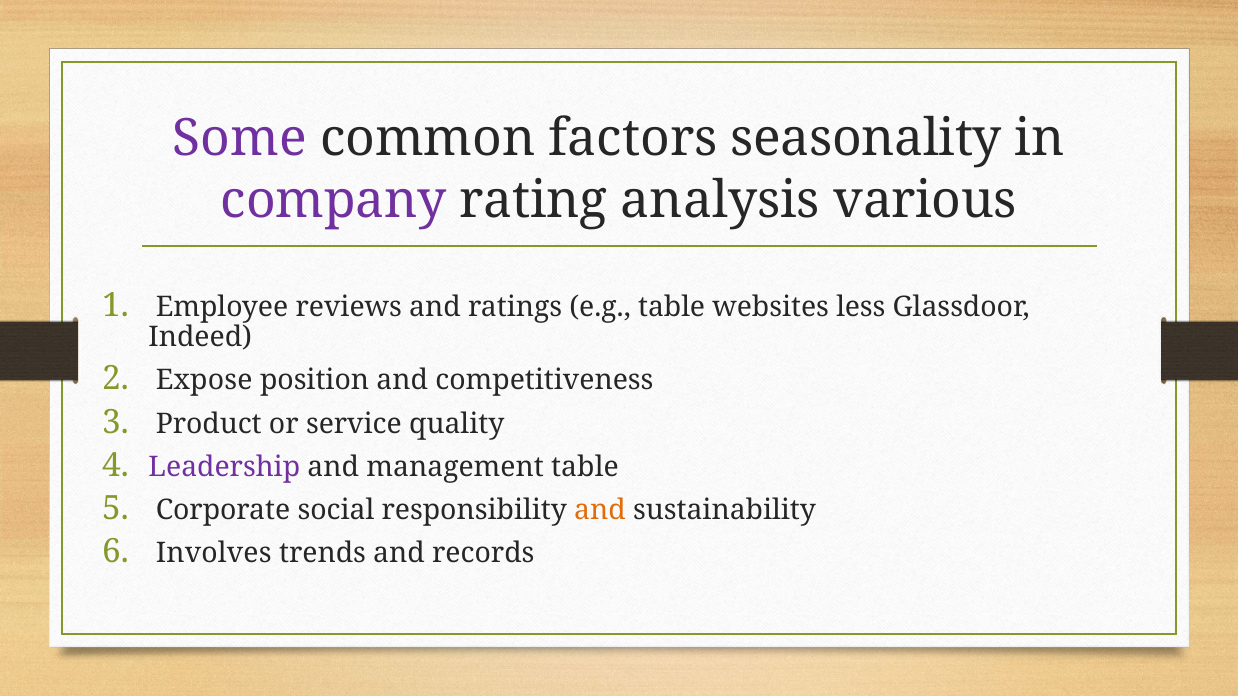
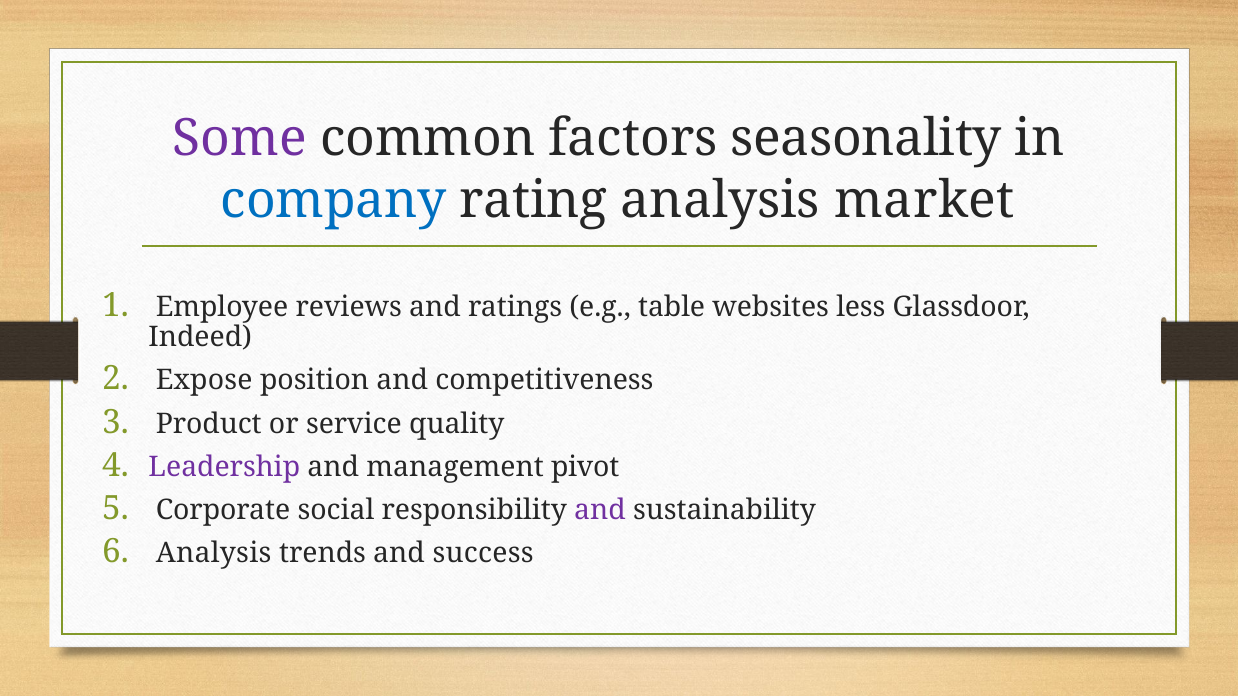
company colour: purple -> blue (334, 201)
various: various -> market (925, 201)
management table: table -> pivot (585, 467)
and colour: orange -> purple (600, 510)
Involves: Involves -> Analysis (214, 553)
records: records -> success (483, 553)
